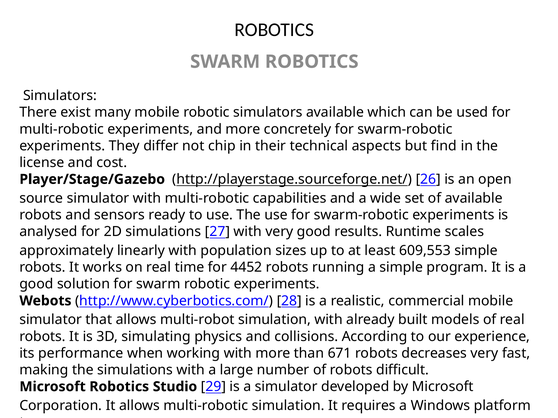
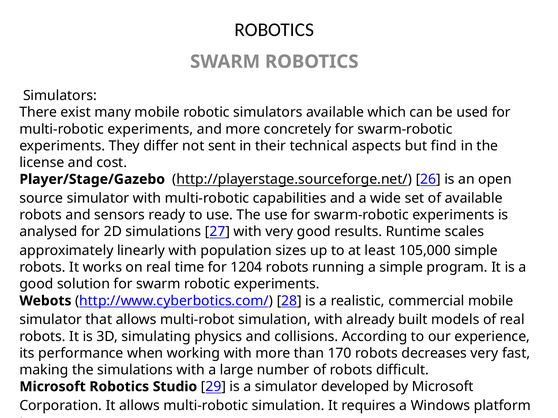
chip: chip -> sent (222, 146)
609,553: 609,553 -> 105,000 (425, 251)
4452: 4452 -> 1204 (246, 268)
671: 671 -> 170 (340, 354)
